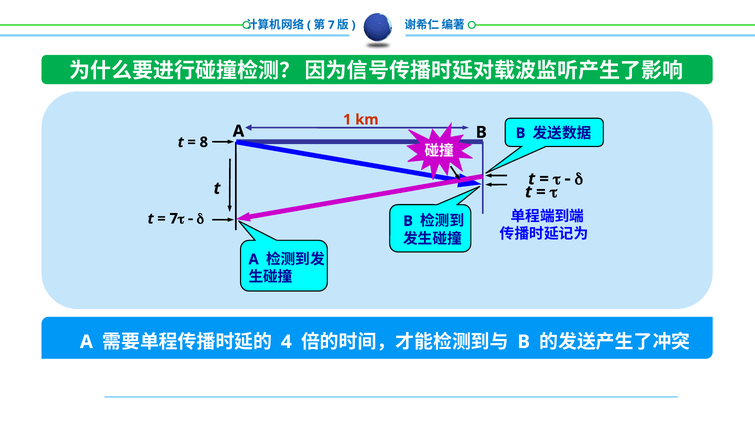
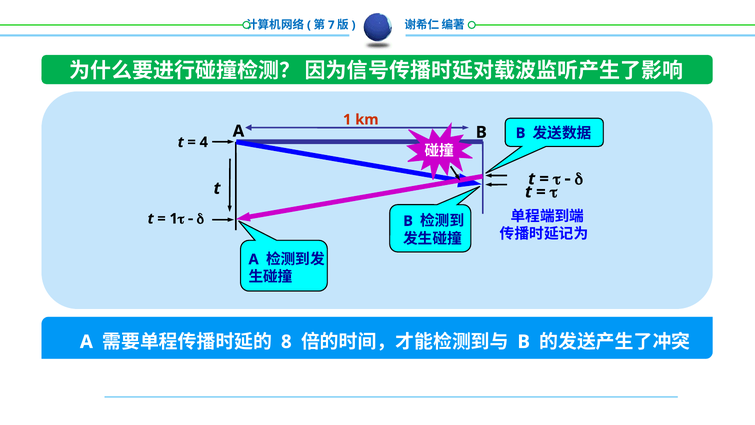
8: 8 -> 4 (204, 142)
7: 7 -> 1 (174, 219)
4: 4 -> 8 (286, 342)
